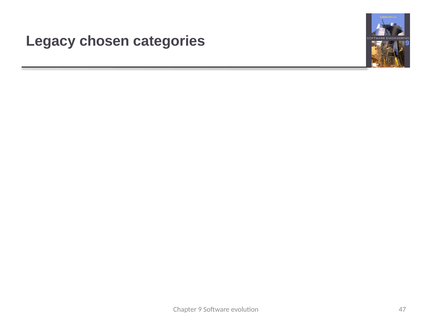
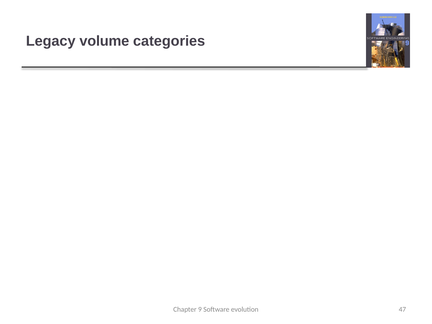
chosen: chosen -> volume (104, 41)
